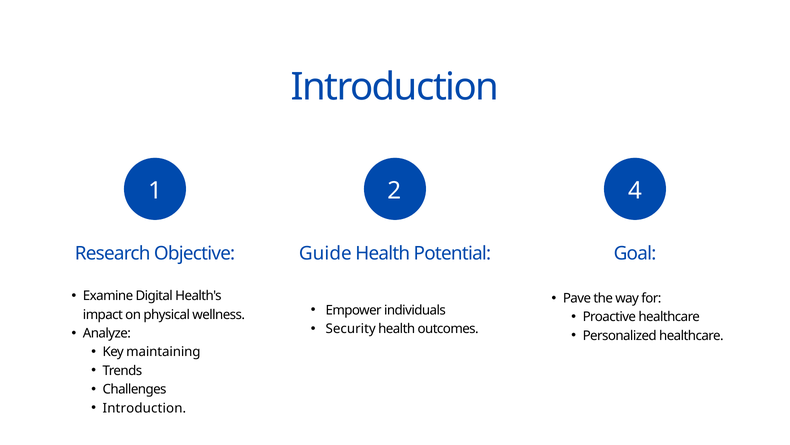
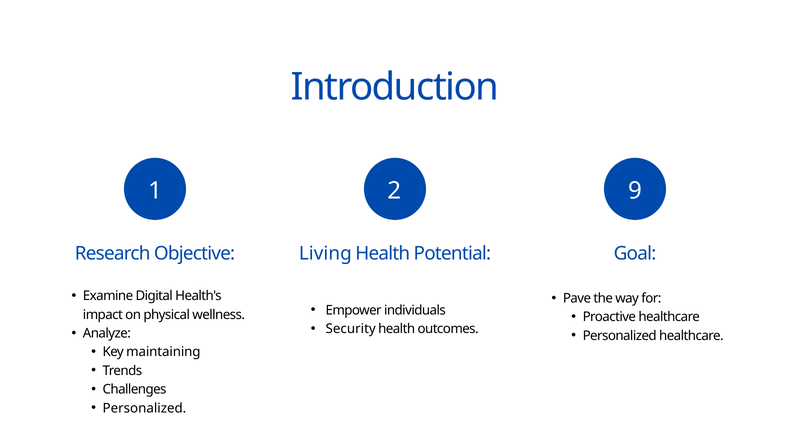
4: 4 -> 9 (635, 190)
Guide: Guide -> Living (325, 253)
Introduction: Introduction -> Personalized (144, 408)
